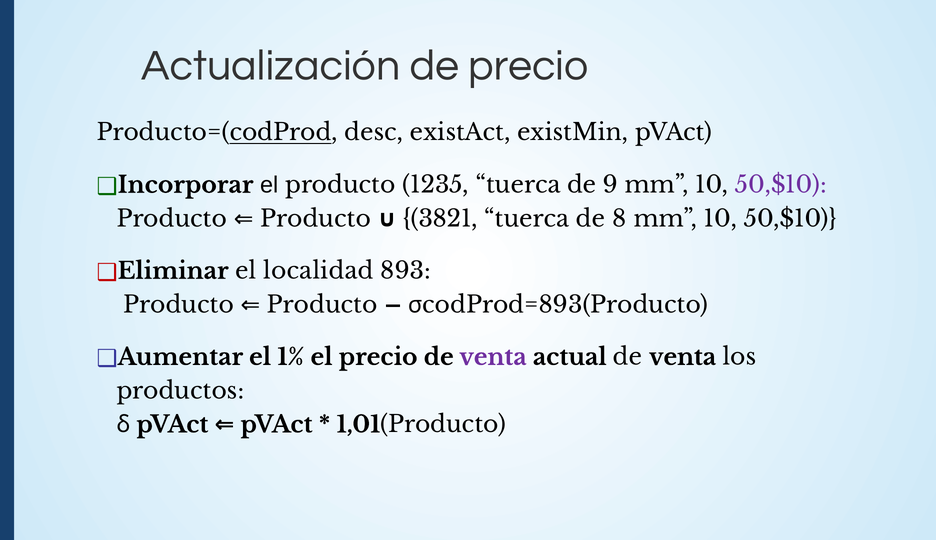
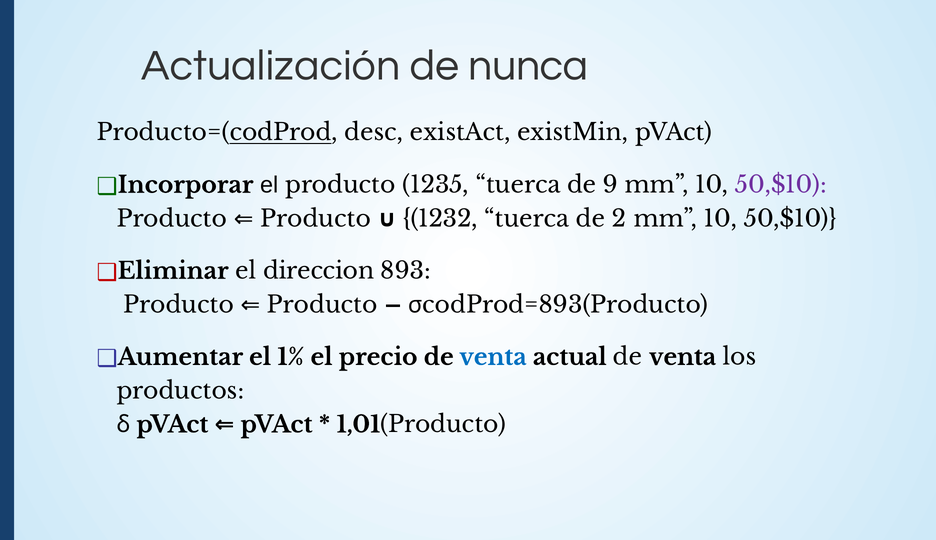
de precio: precio -> nunca (528, 66)
3821: 3821 -> 1232 (441, 219)
8: 8 -> 2 (619, 219)
localidad: localidad -> direccion (319, 271)
venta colour: purple -> blue (493, 357)
